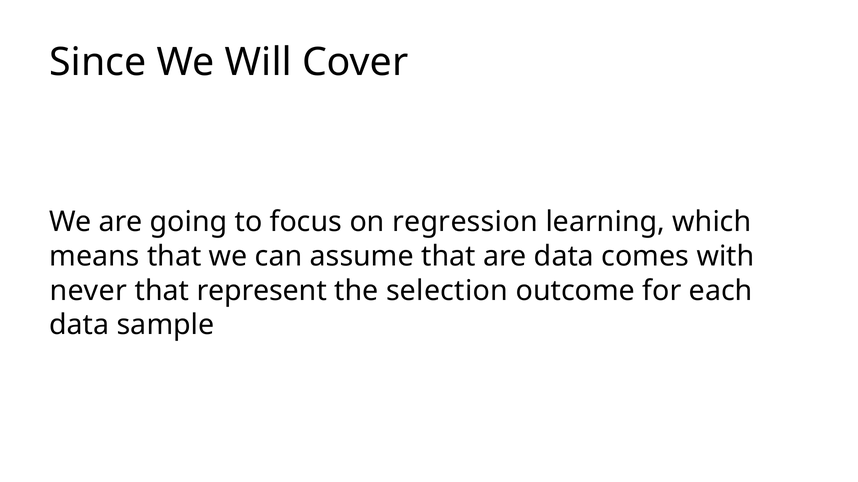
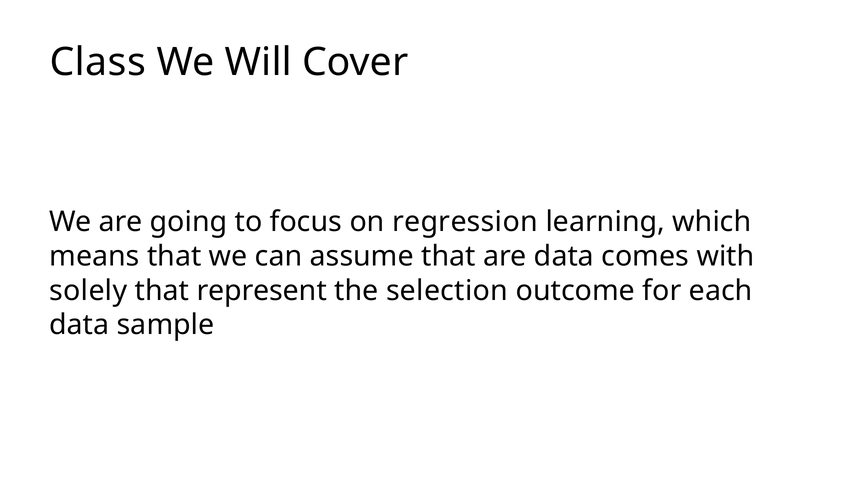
Since: Since -> Class (98, 62)
never: never -> solely (88, 291)
